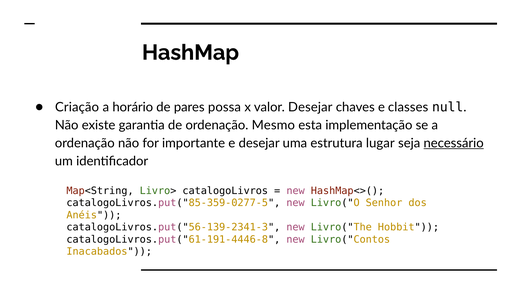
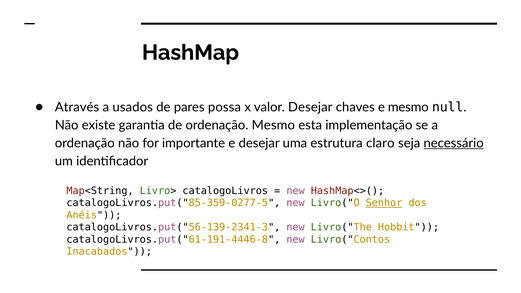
Criação: Criação -> Através (77, 107)
horário: horário -> usados (133, 107)
e classes: classes -> mesmo (408, 107)
lugar: lugar -> claro (380, 143)
Senhor underline: none -> present (384, 203)
